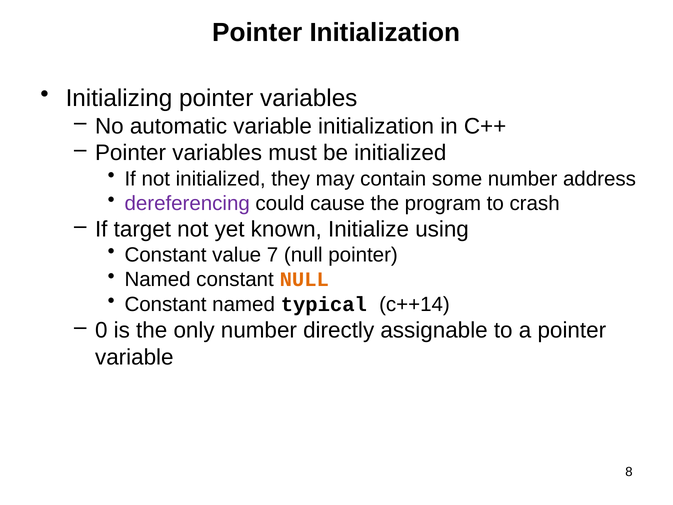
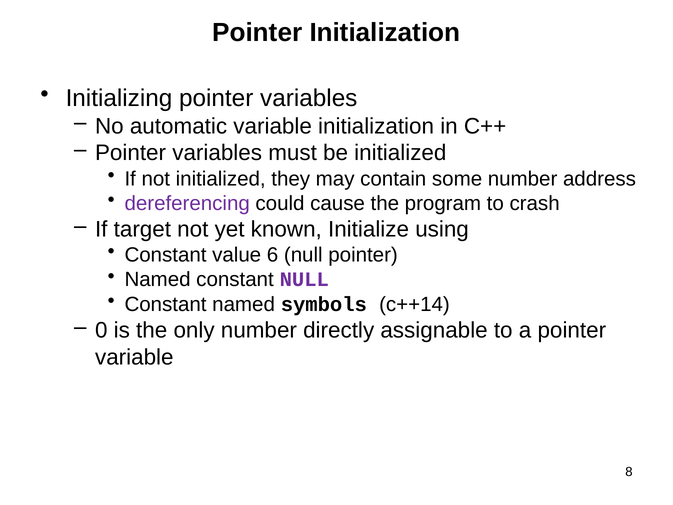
7: 7 -> 6 (273, 255)
NULL colour: orange -> purple (304, 280)
typical: typical -> symbols (324, 304)
